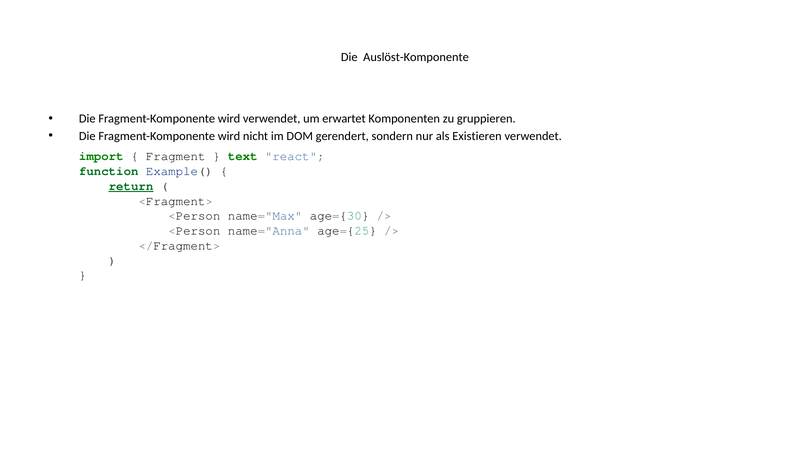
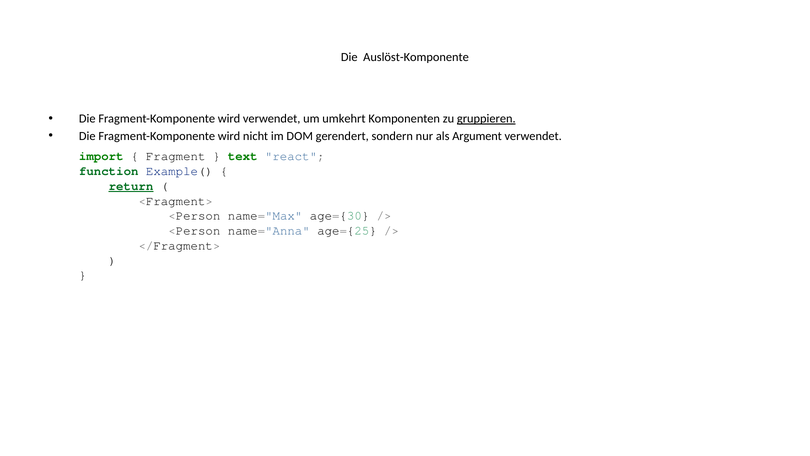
erwartet: erwartet -> umkehrt (344, 119)
gruppieren underline: none -> present (486, 119)
Existieren: Existieren -> Argument (477, 136)
